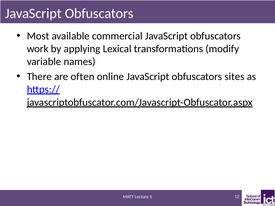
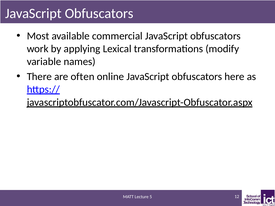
sites: sites -> here (234, 77)
